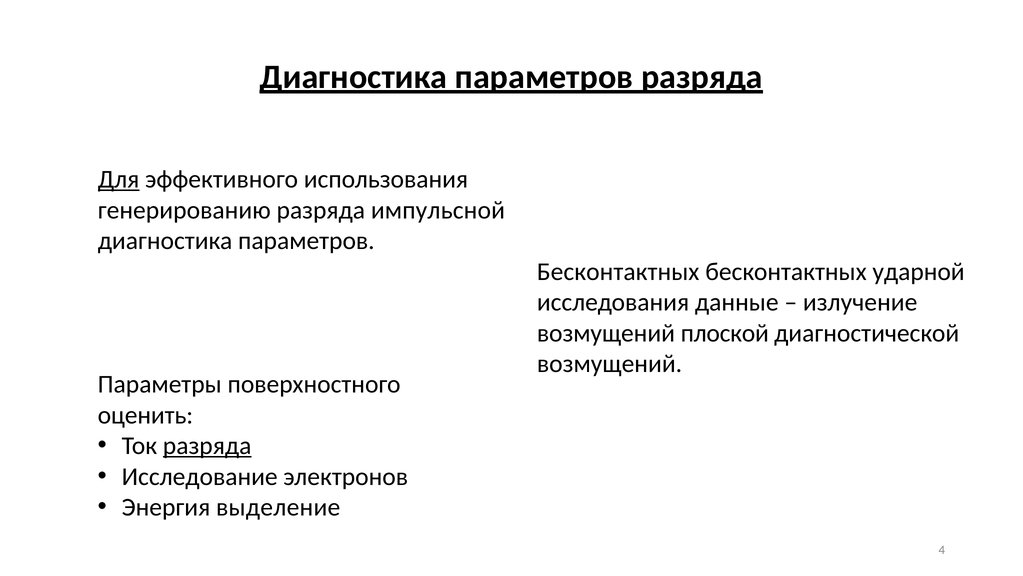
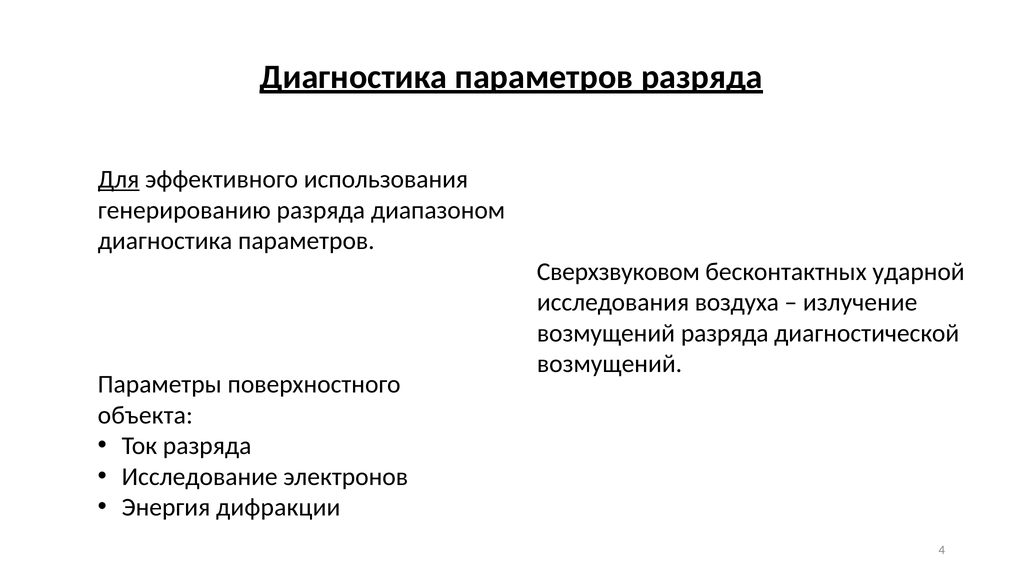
импульсной: импульсной -> диапазоном (438, 210)
Бесконтактных: Бесконтактных -> Сверхзвуковом (618, 271)
данные: данные -> воздуха (737, 302)
возмущений плоской: плоской -> разряда (725, 333)
оценить: оценить -> объекта (145, 415)
разряда underline: present -> none (207, 445)
выделение: выделение -> дифракции (278, 507)
